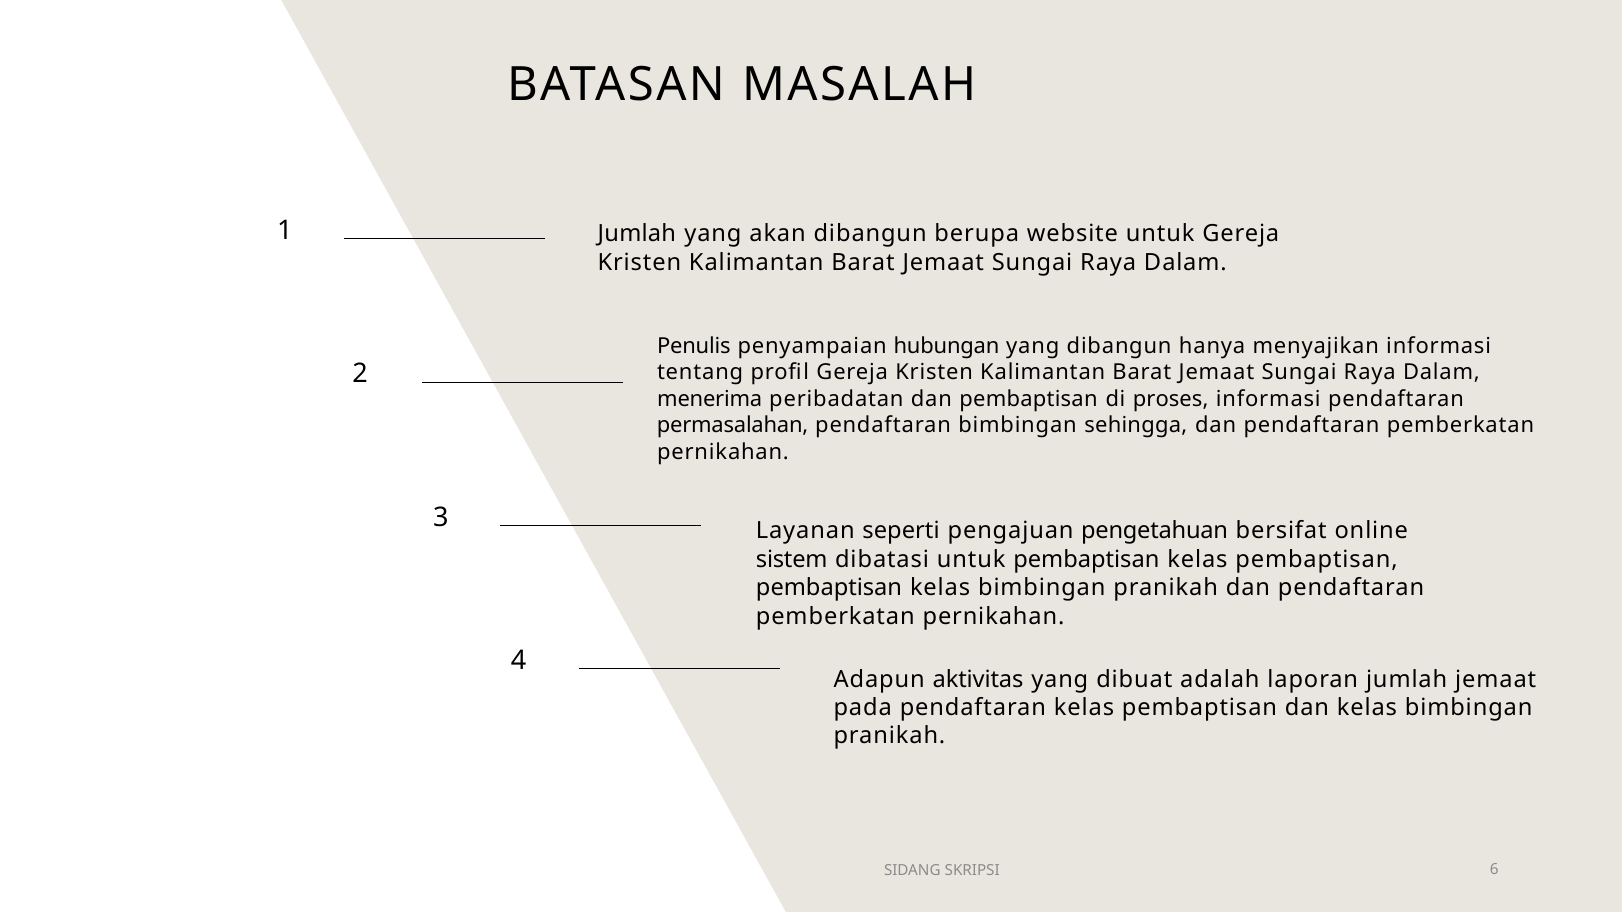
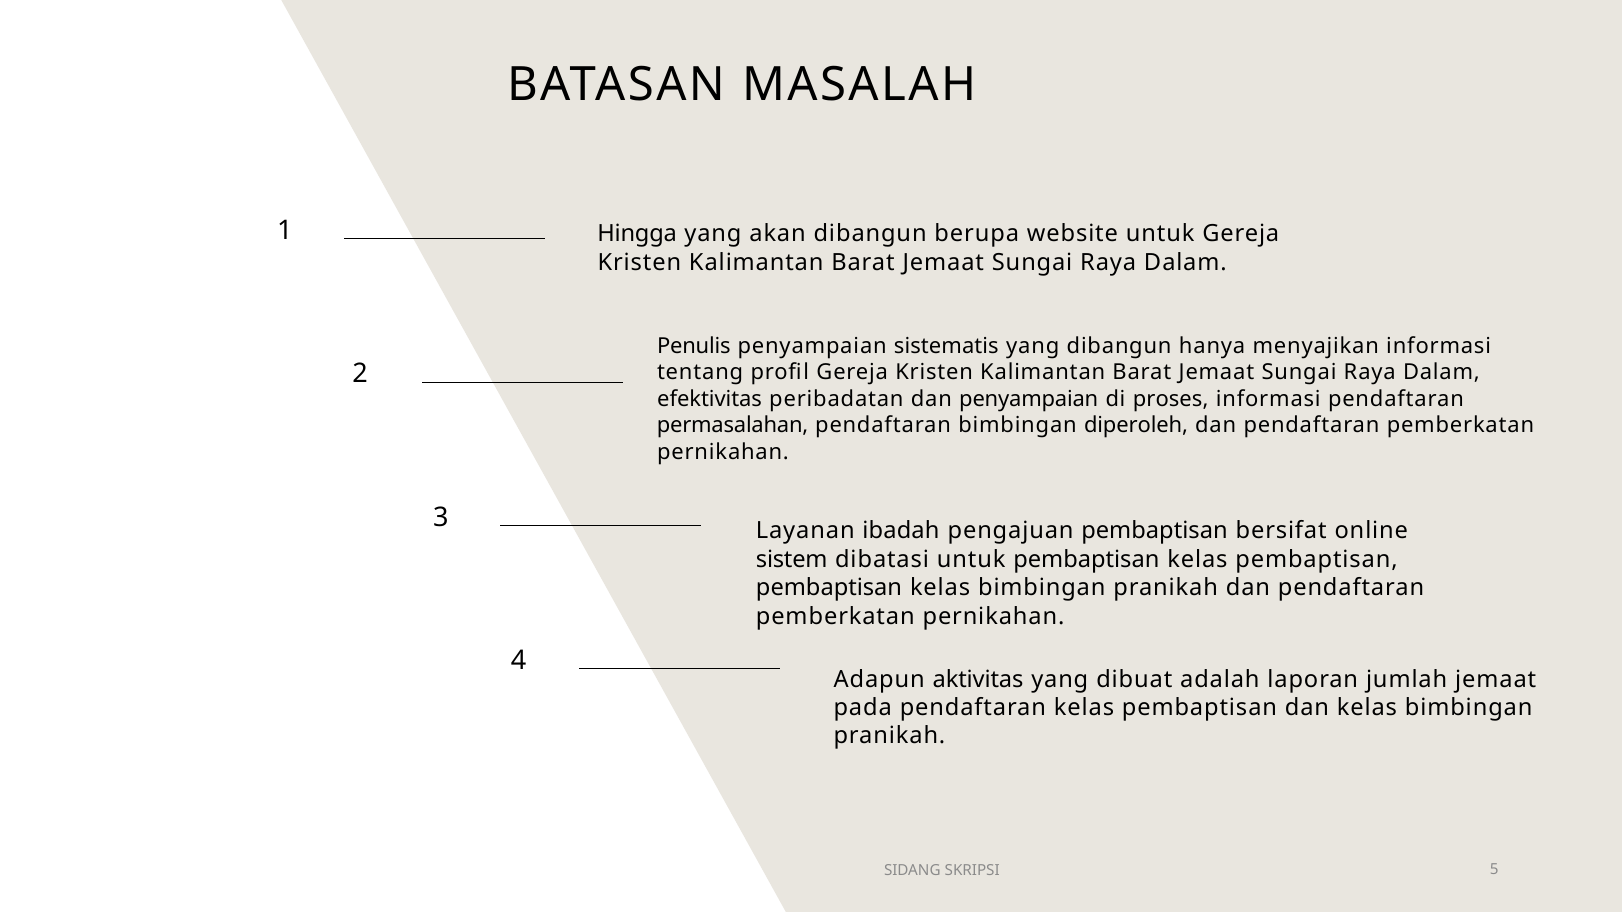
Jumlah: Jumlah -> Hingga (637, 234)
hubungan: hubungan -> sistematis (946, 346)
menerima: menerima -> efektivitas (710, 399)
dan pembaptisan: pembaptisan -> penyampaian (1029, 399)
sehingga: sehingga -> diperoleh (1136, 426)
seperti: seperti -> ibadah (901, 531)
pengajuan pengetahuan: pengetahuan -> pembaptisan (1154, 531)
6: 6 -> 5 (1494, 870)
